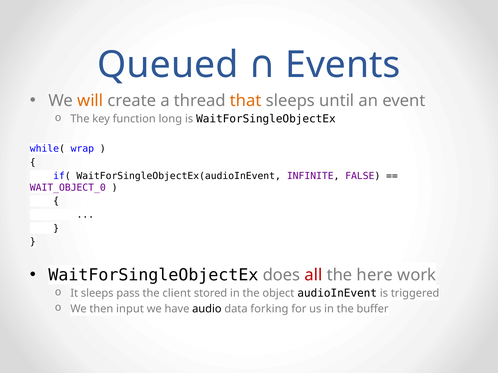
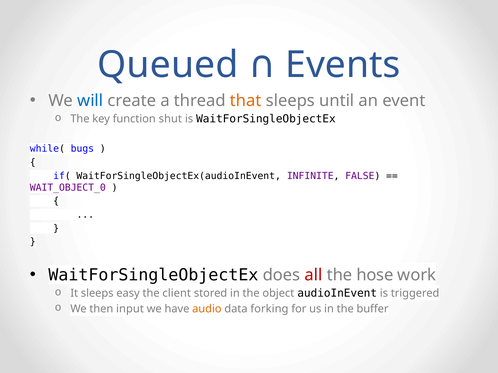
will colour: orange -> blue (90, 101)
long: long -> shut (170, 119)
wrap: wrap -> bugs (82, 149)
here: here -> hose (375, 275)
pass: pass -> easy (128, 294)
audio colour: black -> orange (207, 309)
